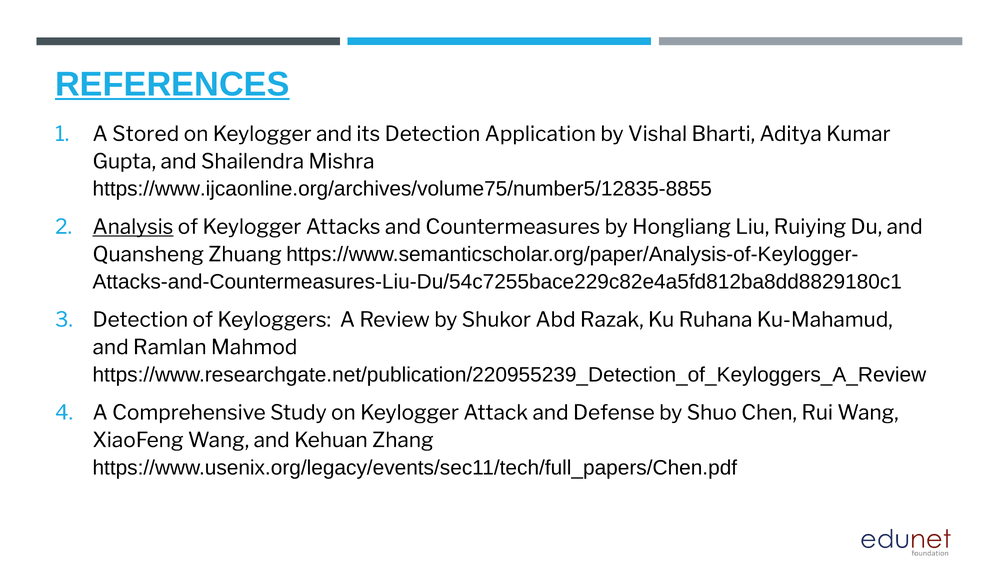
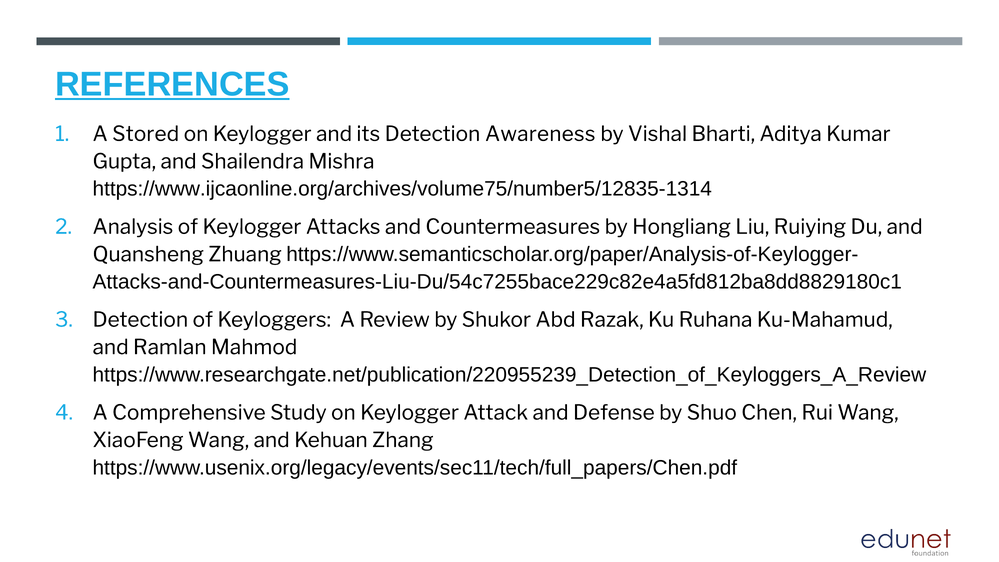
Application: Application -> Awareness (540, 134)
https://www.ijcaonline.org/archives/volume75/number5/12835-8855: https://www.ijcaonline.org/archives/volume75/number5/12835-8855 -> https://www.ijcaonline.org/archives/volume75/number5/12835-1314 (402, 189)
Analysis underline: present -> none (133, 227)
